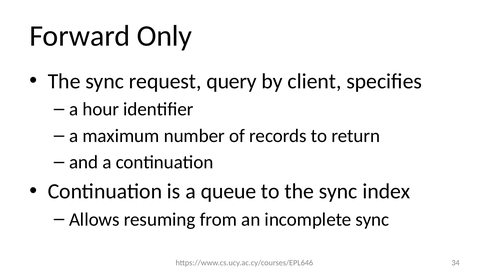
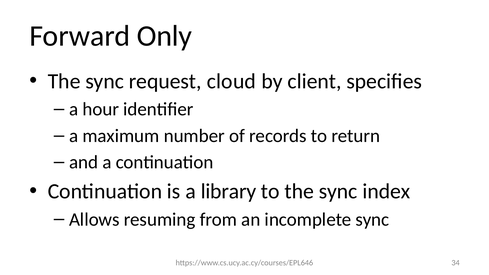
query: query -> cloud (231, 81)
queue: queue -> library (229, 191)
